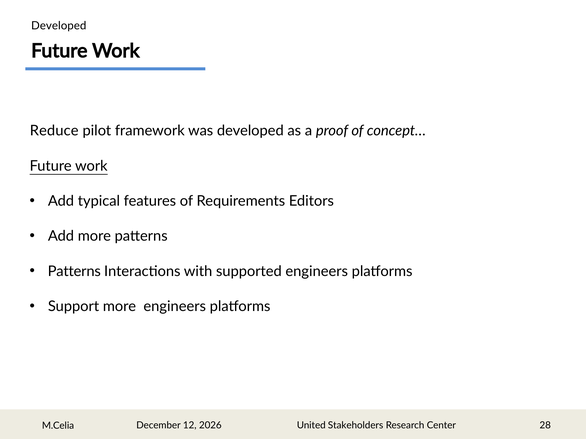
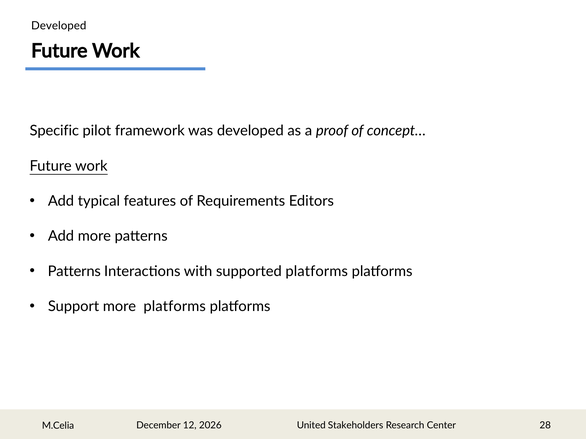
Reduce: Reduce -> Specific (54, 131)
supported engineers: engineers -> platforms (317, 272)
more engineers: engineers -> platforms (175, 307)
